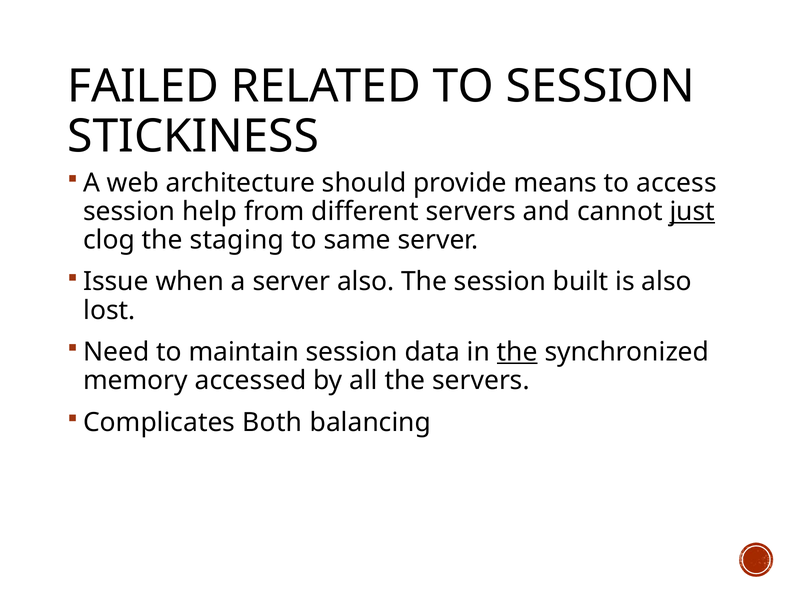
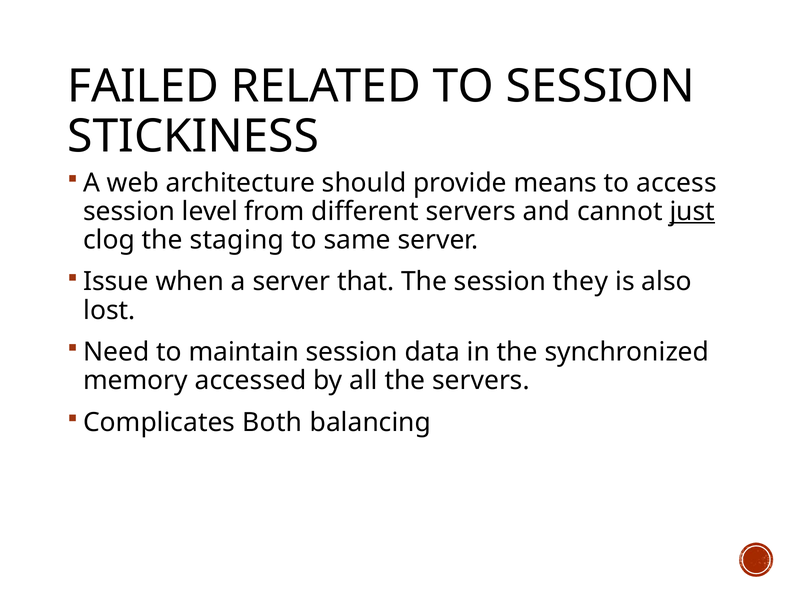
help: help -> level (210, 211)
server also: also -> that (366, 282)
built: built -> they (580, 282)
the underline: present -> none (517, 352)
